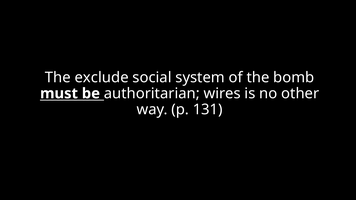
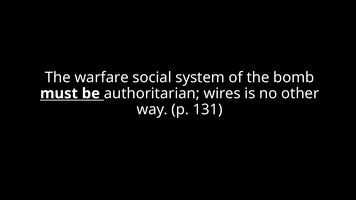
exclude: exclude -> warfare (102, 78)
